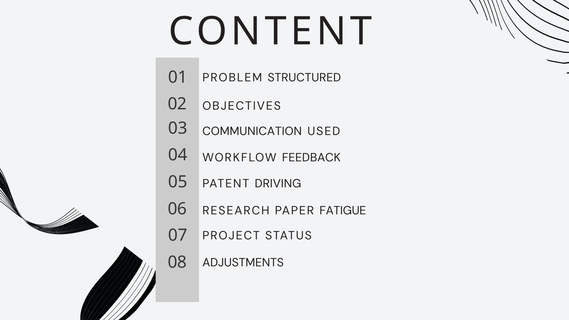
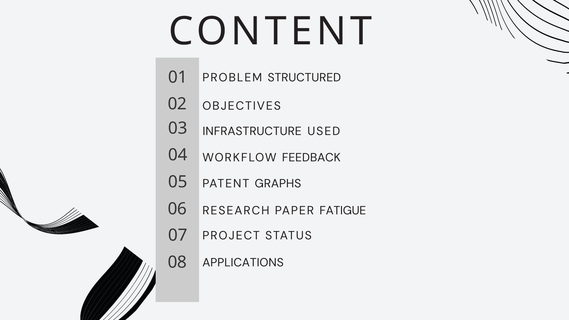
COMMUNICATION: COMMUNICATION -> INFRASTRUCTURE (252, 131)
DRIVING: DRIVING -> GRAPHS (278, 183)
ADJUSTMENTS: ADJUSTMENTS -> APPLICATIONS (243, 263)
